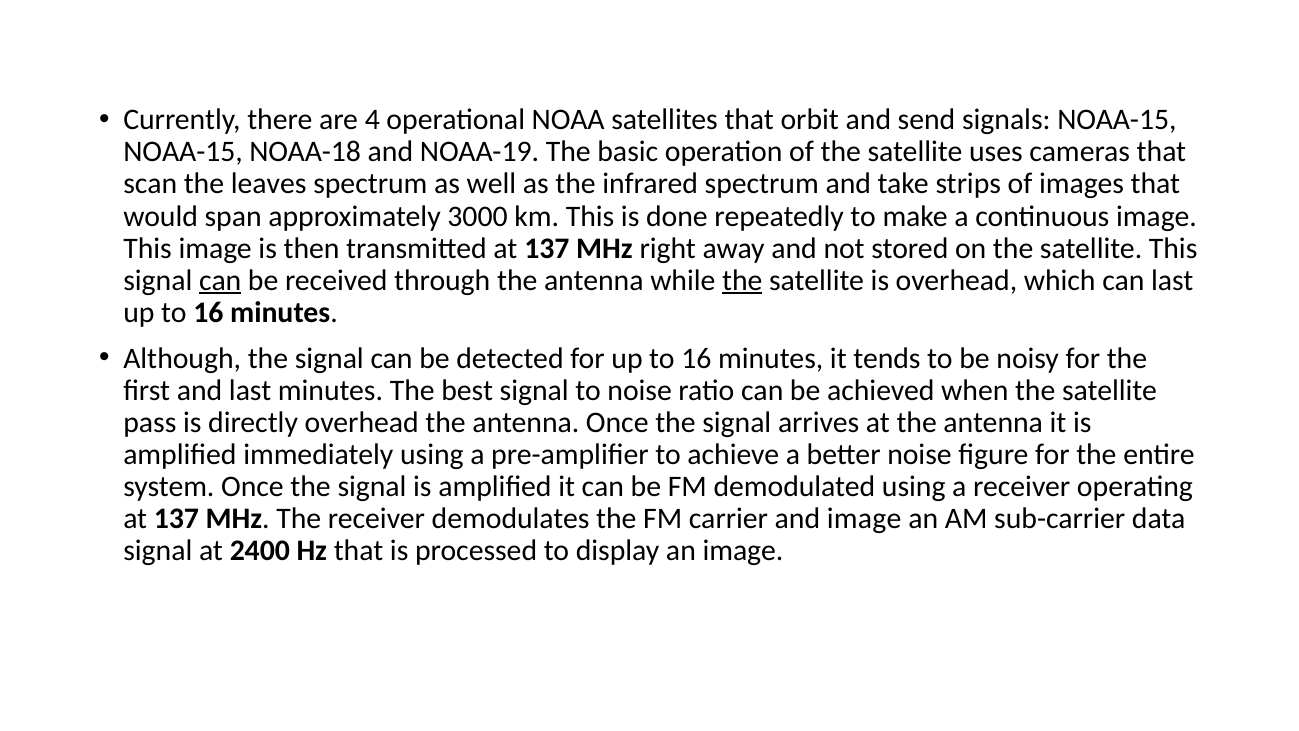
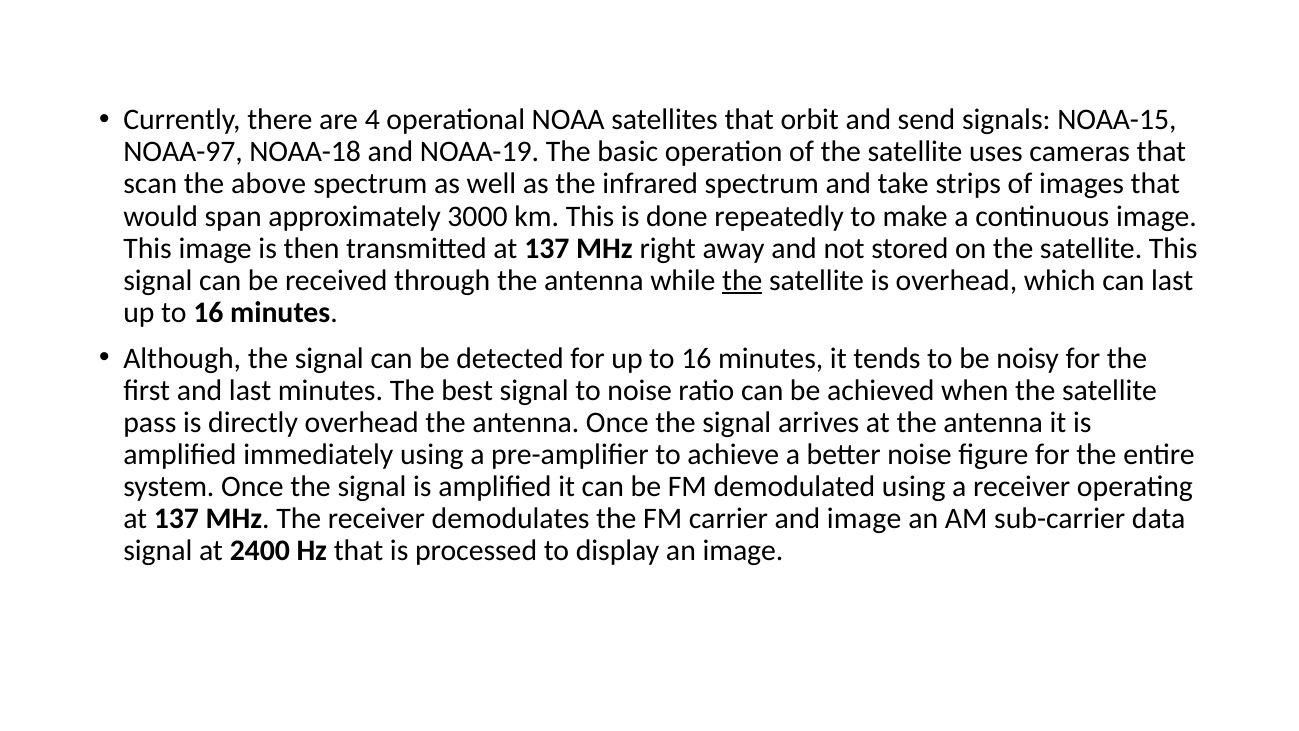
NOAA-15: NOAA-15 -> NOAA-97 (183, 152)
leaves: leaves -> above (269, 184)
can underline: present -> none (220, 280)
